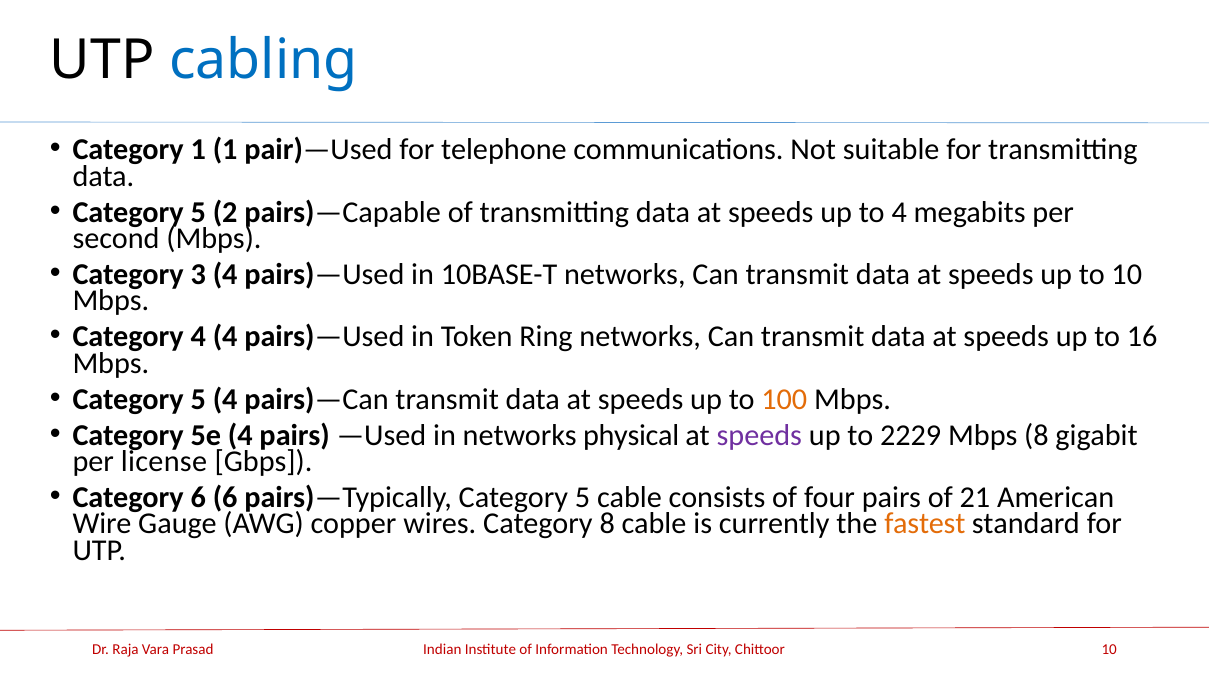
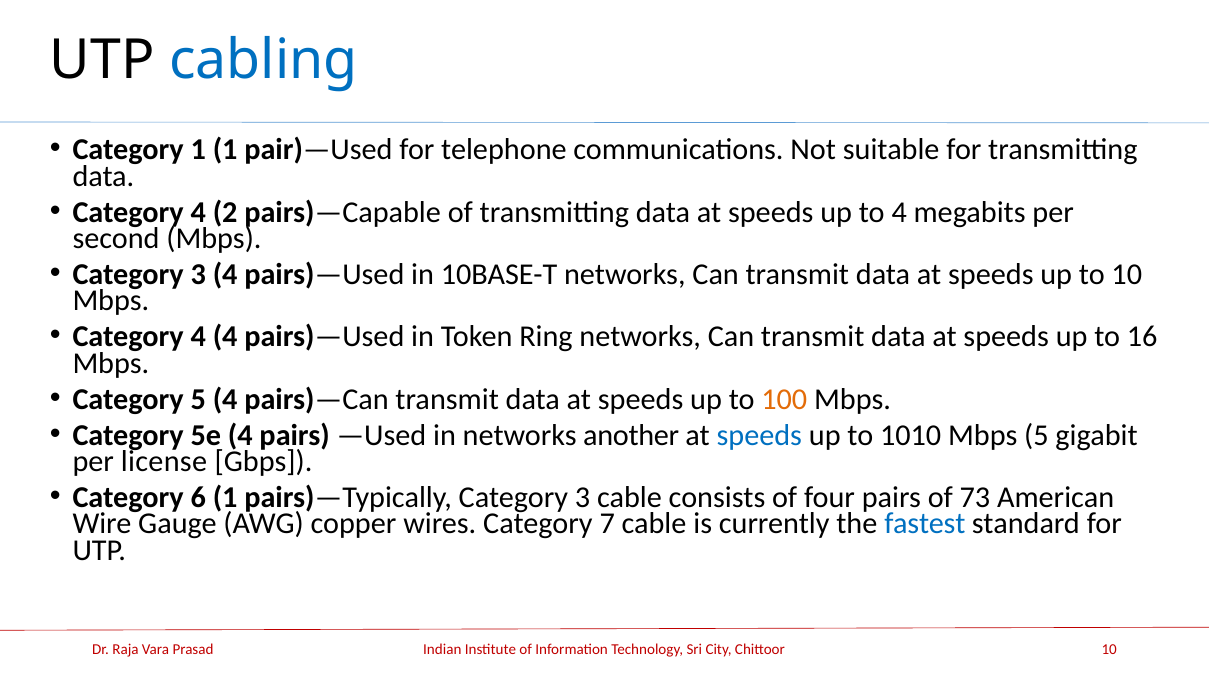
5: 5 -> 4 (198, 212)
physical: physical -> another (631, 436)
speeds colour: purple -> blue (759, 436)
2229: 2229 -> 1010 (911, 436)
Mbps 8: 8 -> 5 (1036, 436)
6 6: 6 -> 1 (225, 498)
pairs)—Typically Category 5: 5 -> 3 (583, 498)
21: 21 -> 73 (975, 498)
Category 8: 8 -> 7 (607, 524)
fastest colour: orange -> blue (925, 524)
